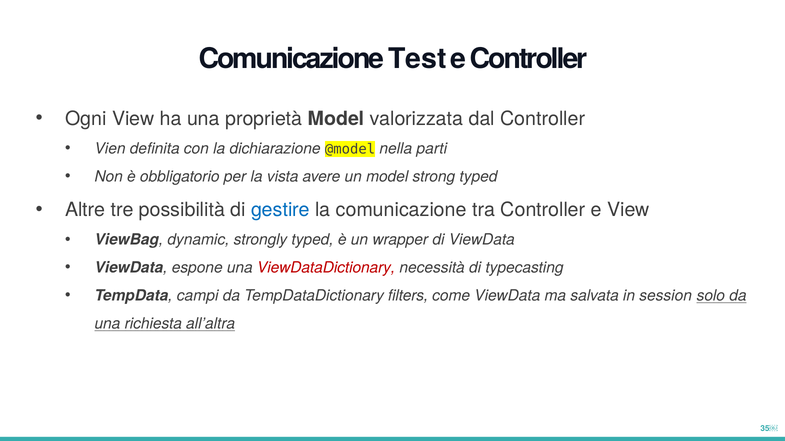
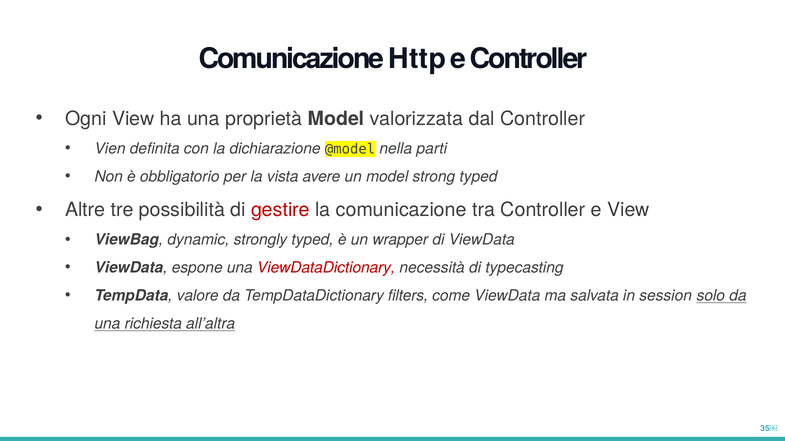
Test: Test -> Http (417, 59)
gestire colour: blue -> red (280, 210)
campi: campi -> valore (198, 296)
